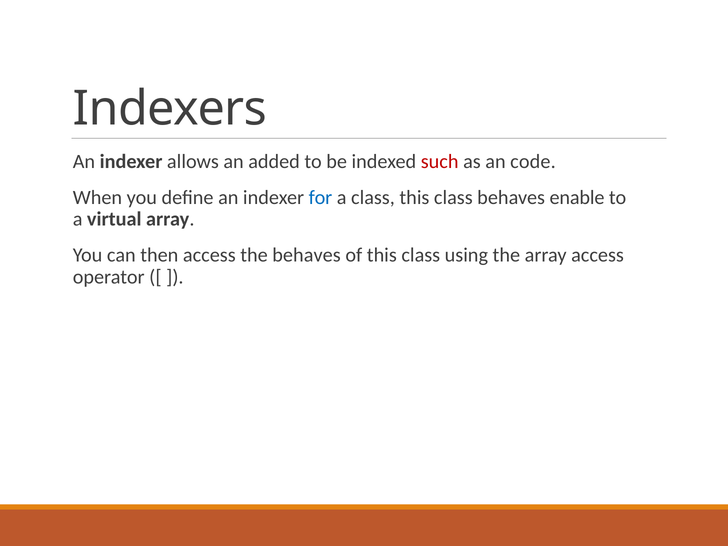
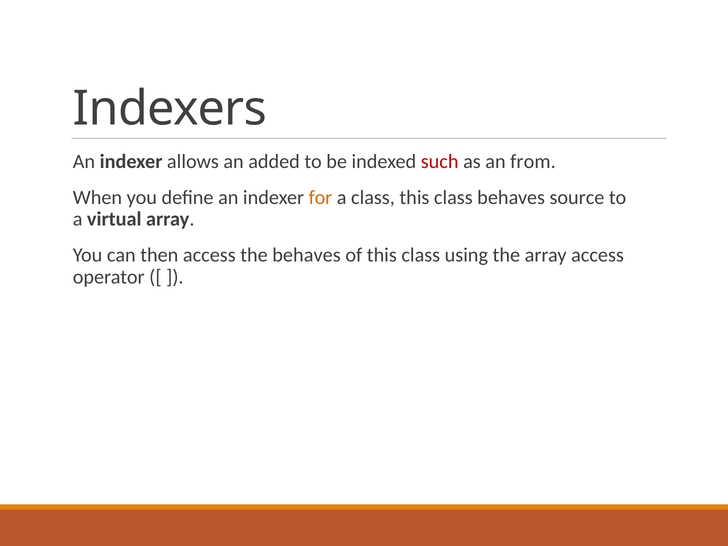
code: code -> from (533, 161)
for colour: blue -> orange (321, 197)
enable: enable -> source (577, 197)
